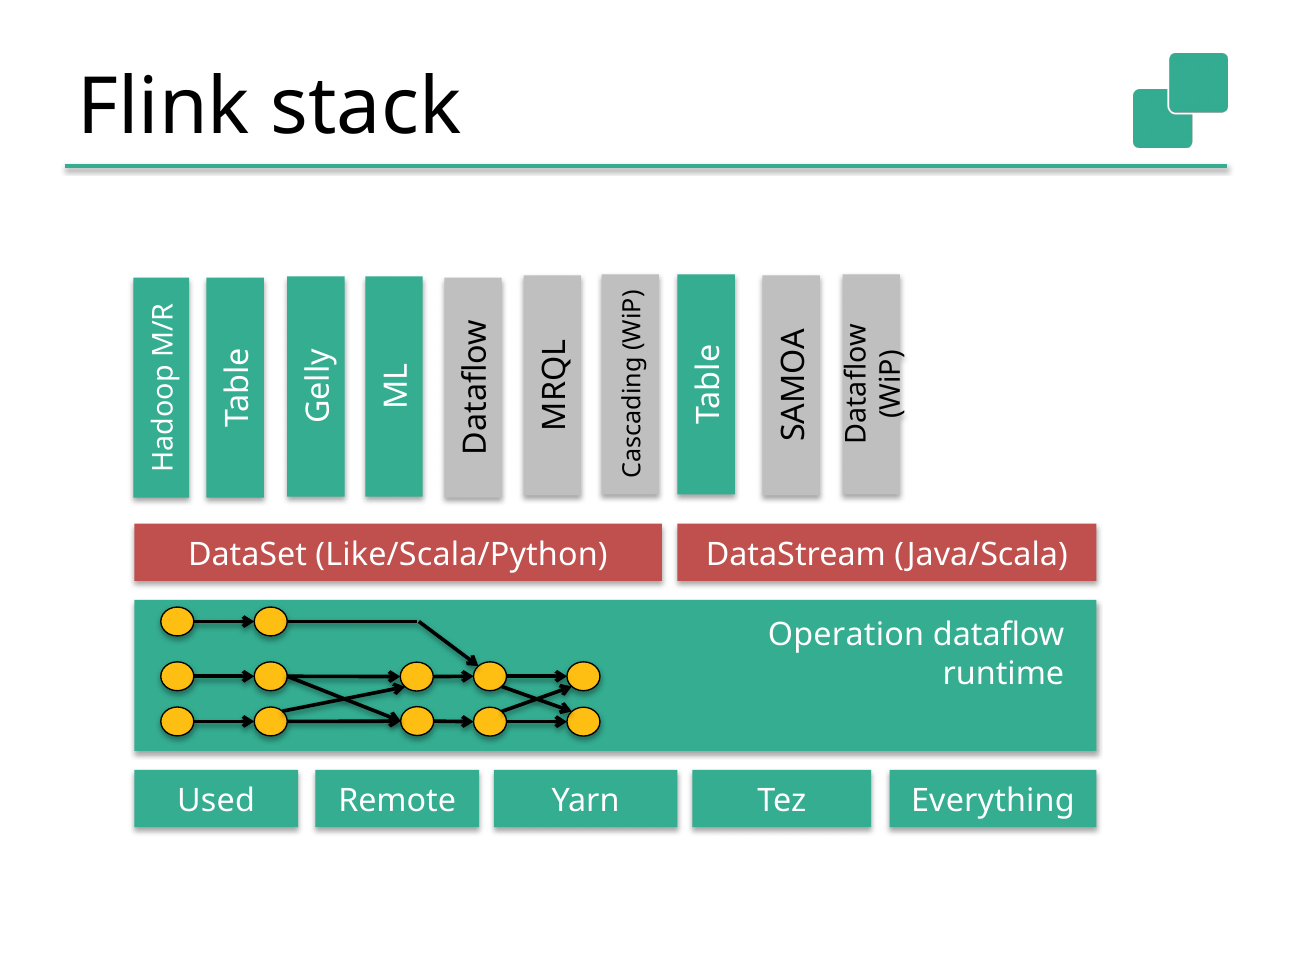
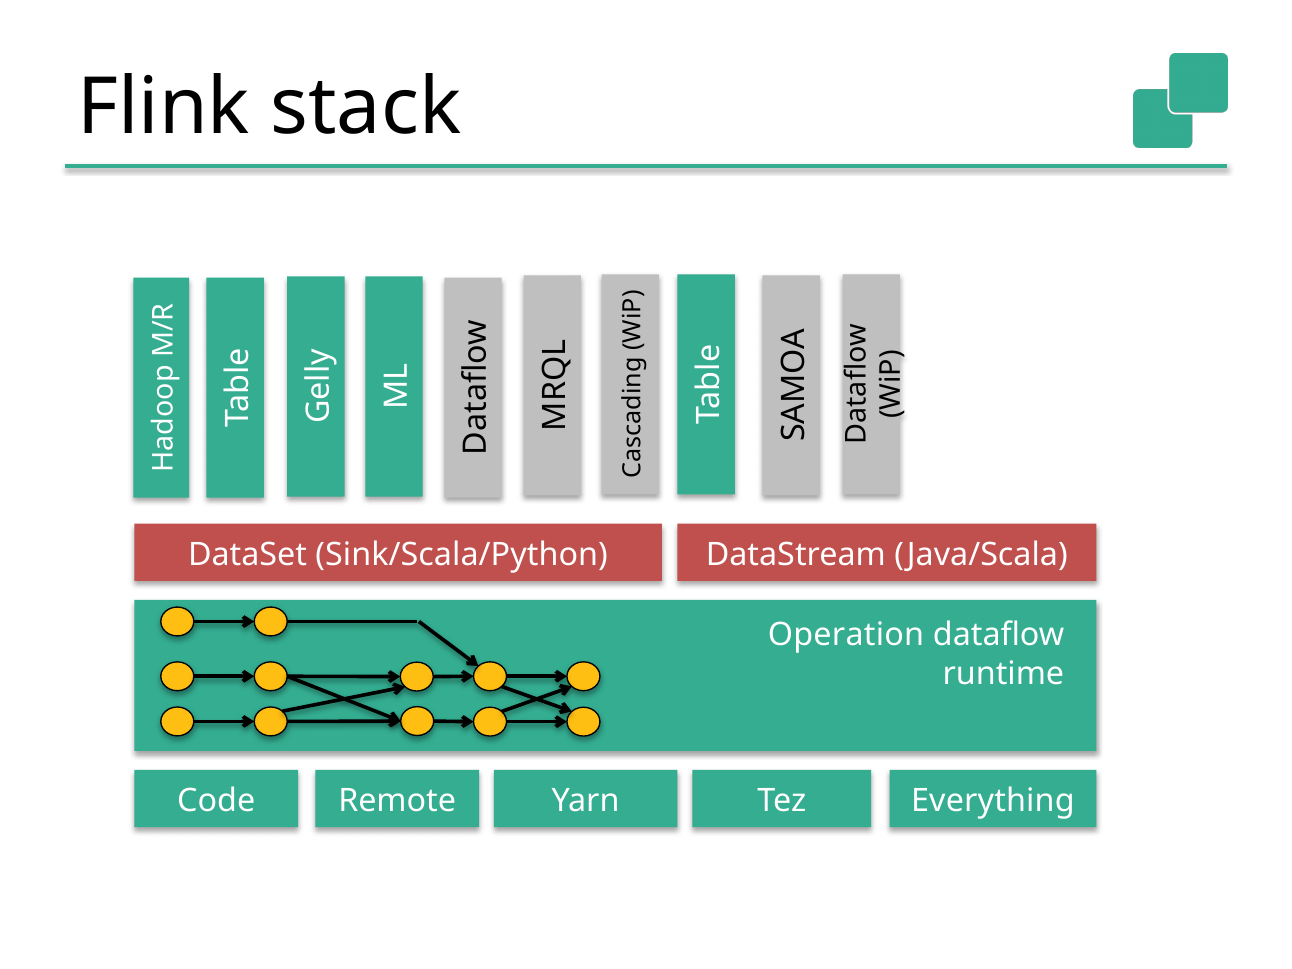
Like/Scala/Python: Like/Scala/Python -> Sink/Scala/Python (462, 555)
Used: Used -> Code (216, 801)
